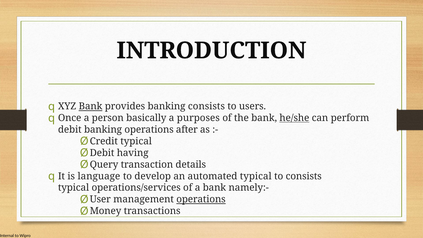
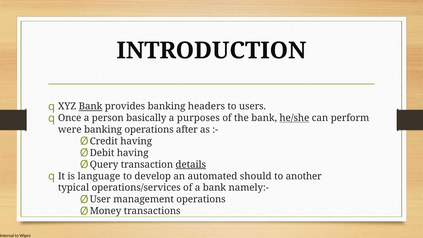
banking consists: consists -> headers (206, 106)
debit: debit -> were (70, 130)
typical: typical -> having (136, 141)
details underline: none -> present (191, 164)
automated typical: typical -> should (256, 176)
to consists: consists -> another (304, 176)
operations underline: present -> none (201, 199)
